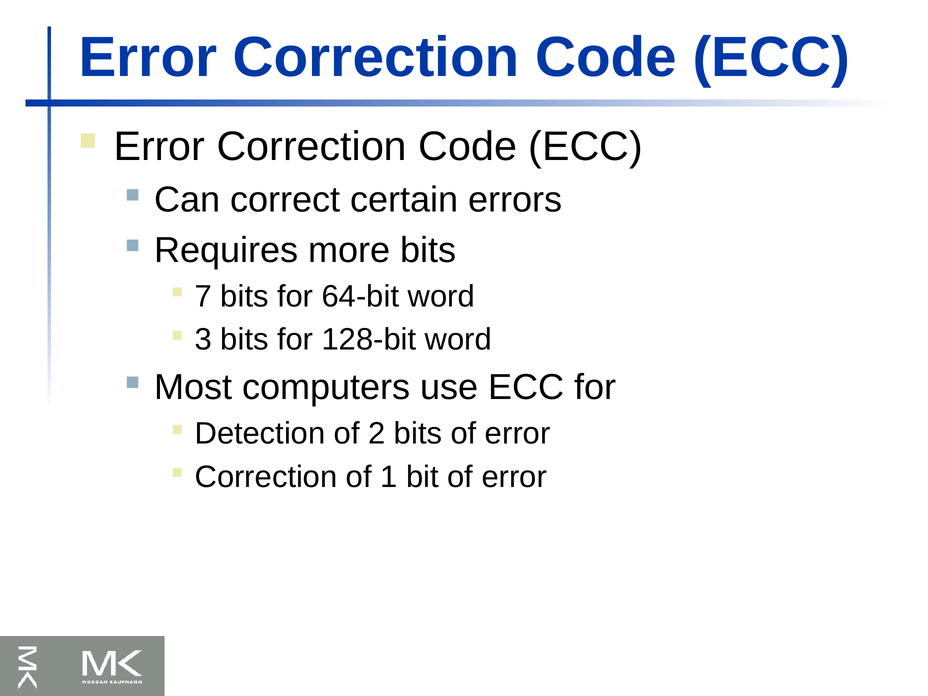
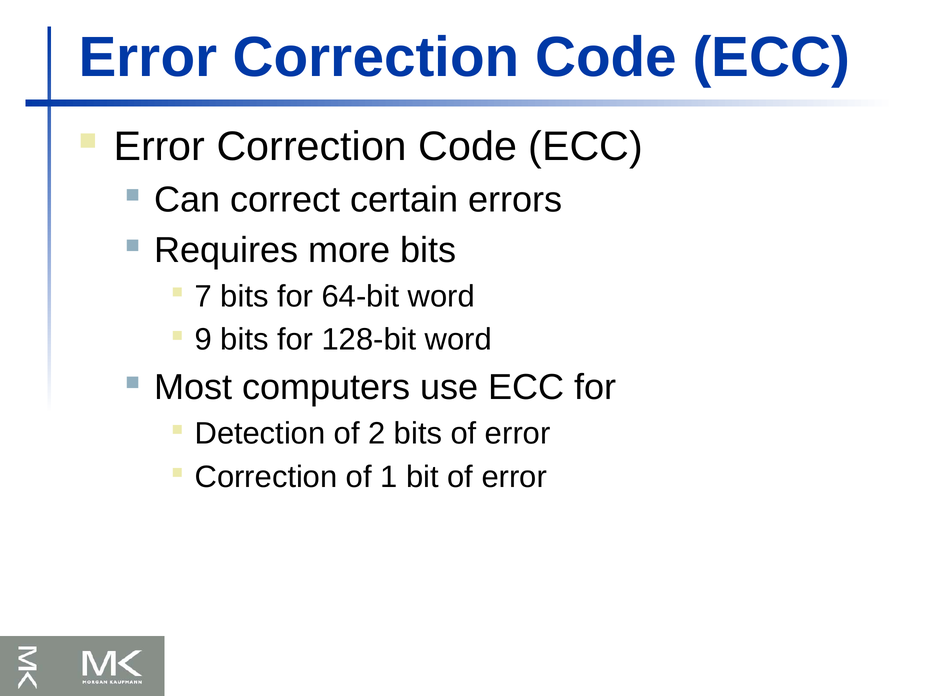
3: 3 -> 9 (203, 340)
